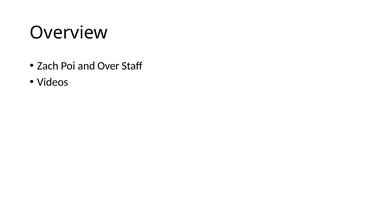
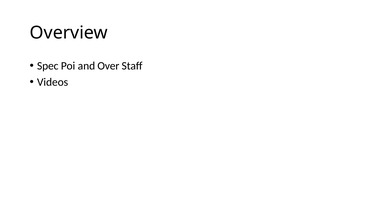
Zach: Zach -> Spec (48, 66)
